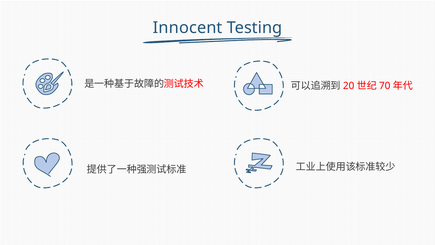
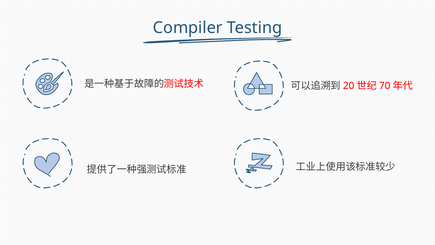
Innocent: Innocent -> Compiler (188, 28)
